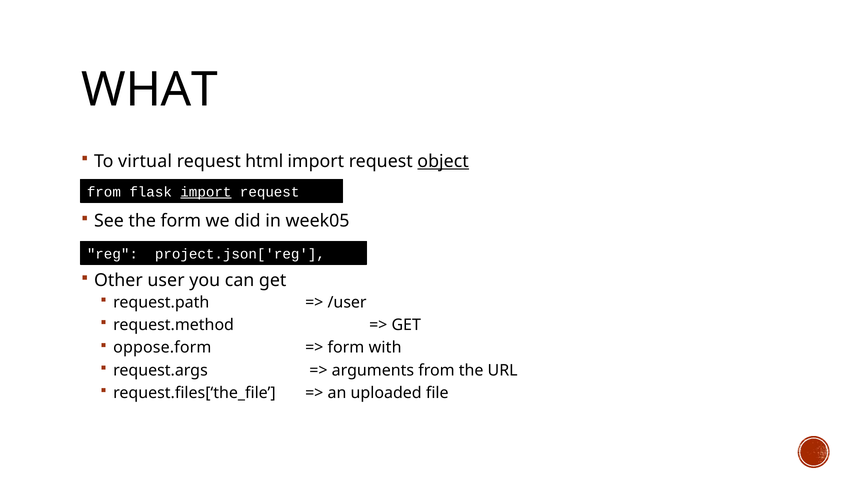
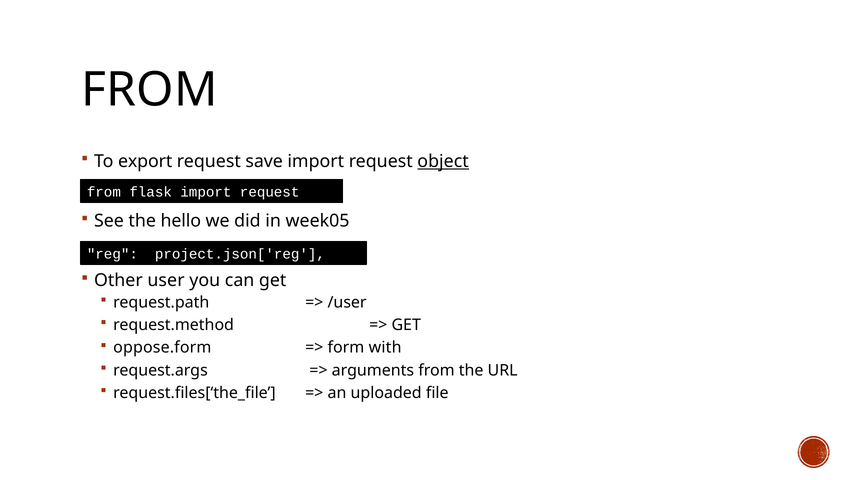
WHAT: WHAT -> FROM (149, 90)
virtual: virtual -> export (145, 161)
html: html -> save (264, 161)
import underline: present -> none (206, 192)
the form: form -> hello (181, 221)
